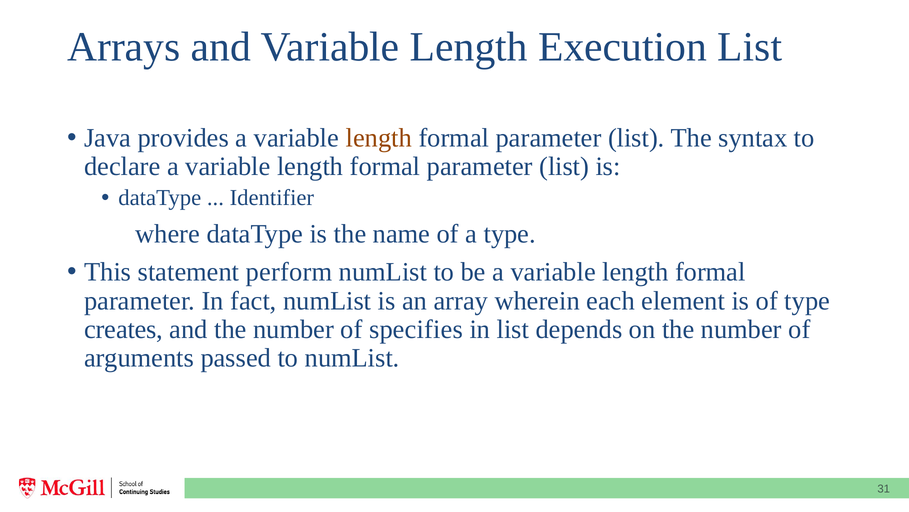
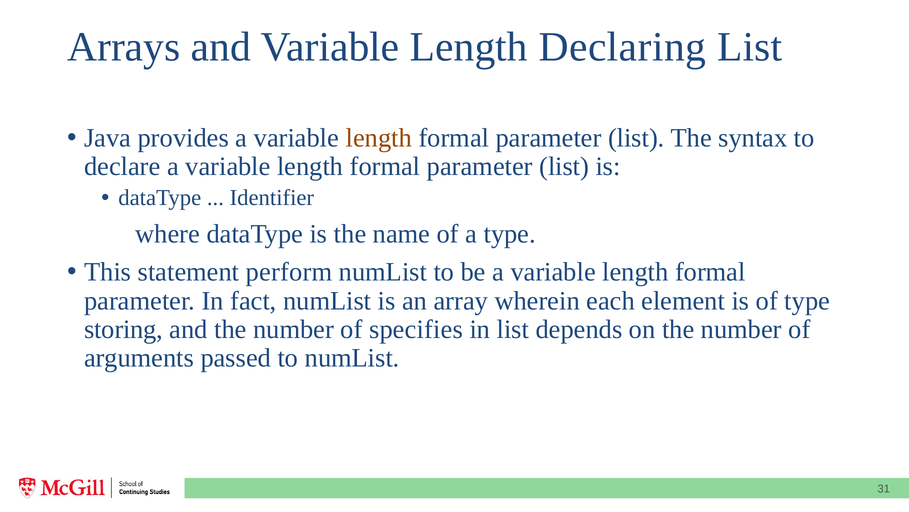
Execution: Execution -> Declaring (622, 47)
creates: creates -> storing (124, 329)
